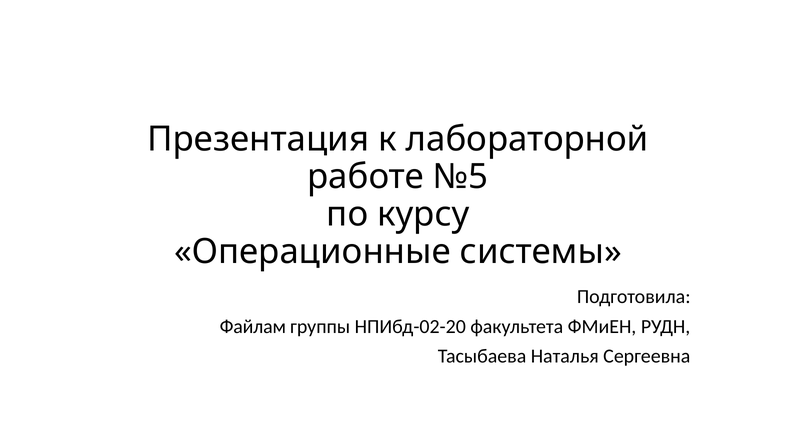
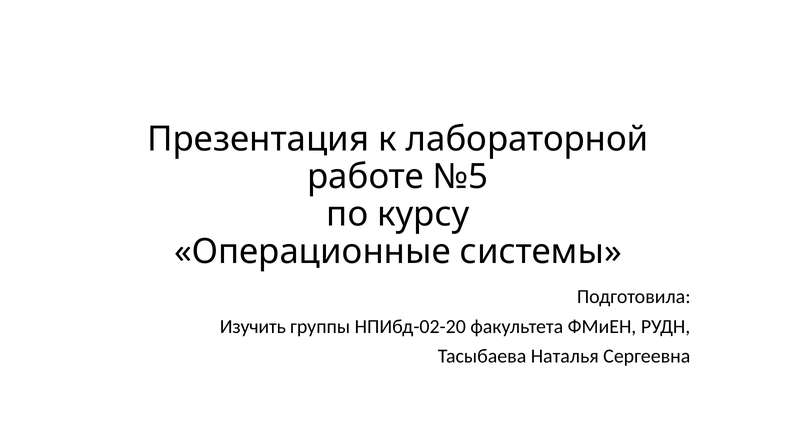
Файлам: Файлам -> Изучить (253, 326)
